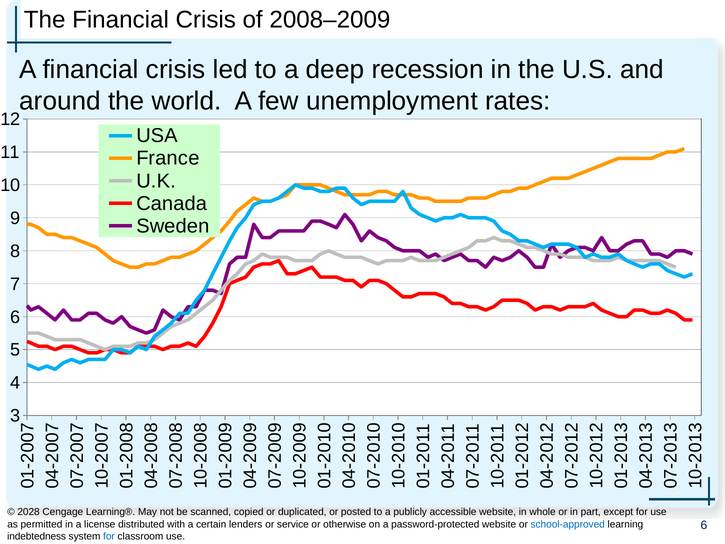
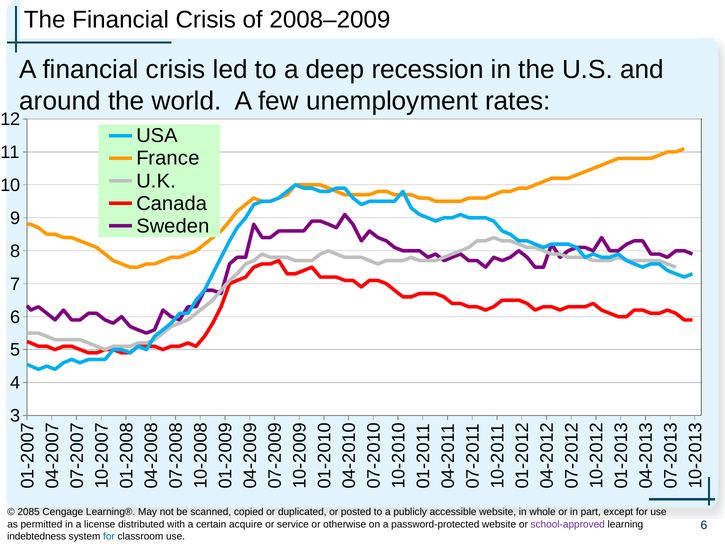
2028: 2028 -> 2085 (29, 512)
lenders: lenders -> acquire (246, 524)
school-approved colour: blue -> purple (568, 524)
